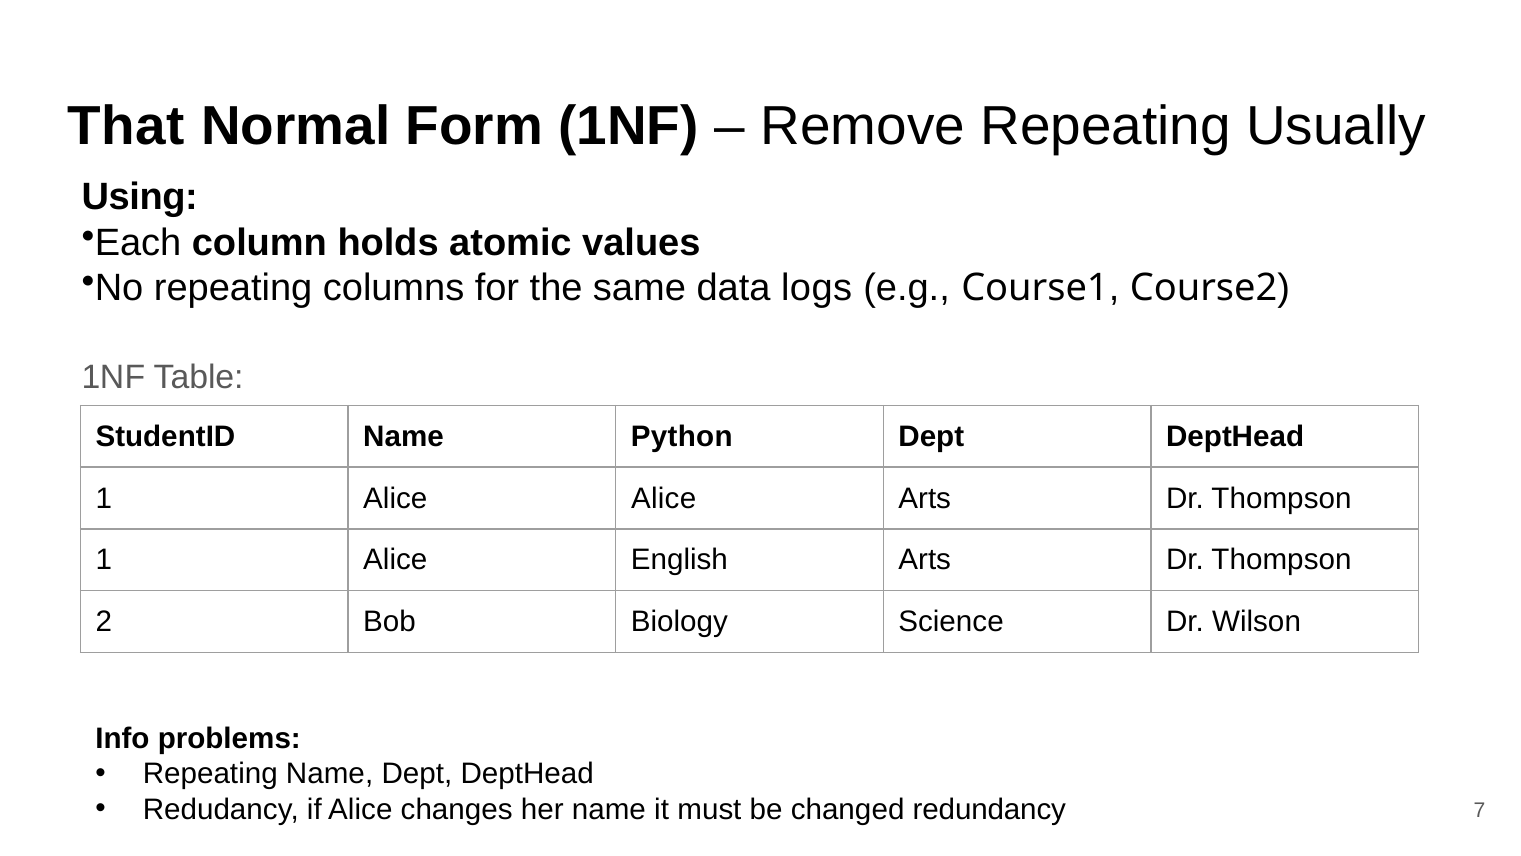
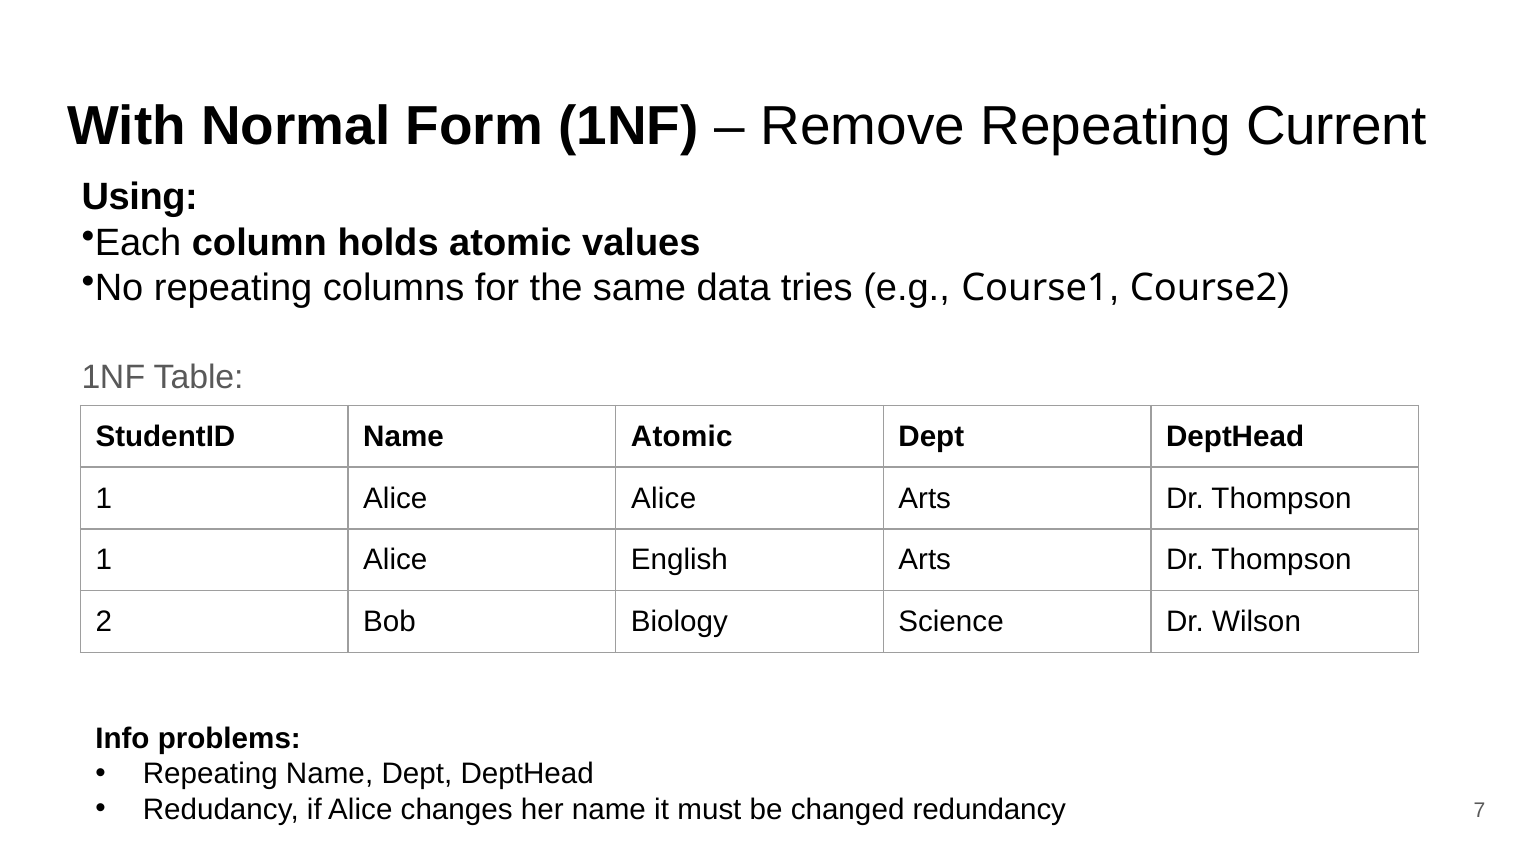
That: That -> With (126, 126)
Usually: Usually -> Current (1336, 126)
logs: logs -> tries (817, 288)
Name Python: Python -> Atomic (682, 437)
